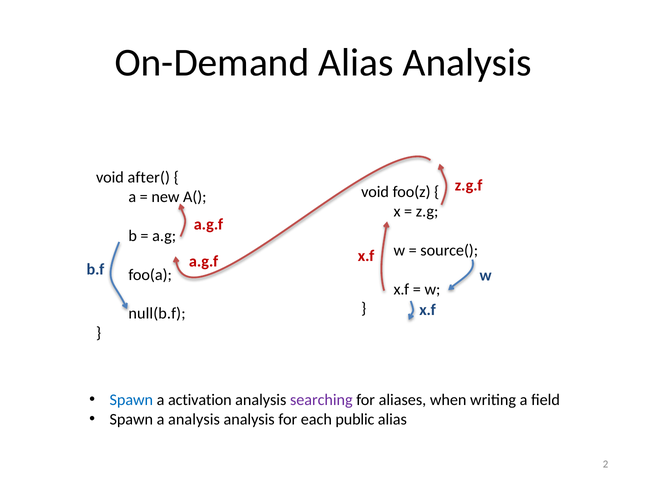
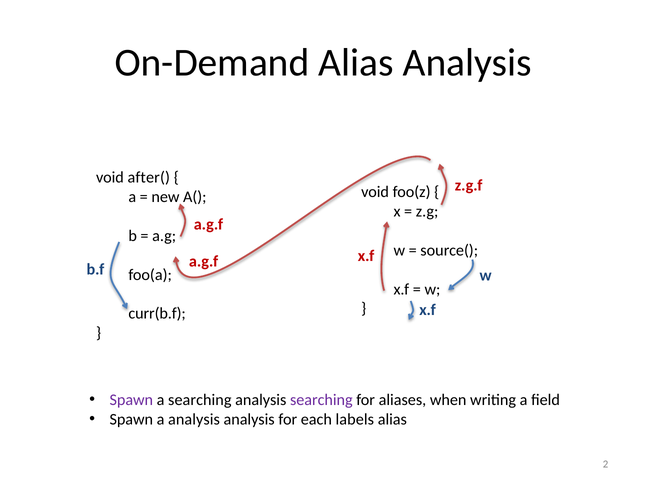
null(b.f: null(b.f -> curr(b.f (157, 313)
Spawn colour: blue -> purple (131, 399)
a activation: activation -> searching (200, 399)
public: public -> labels (355, 419)
